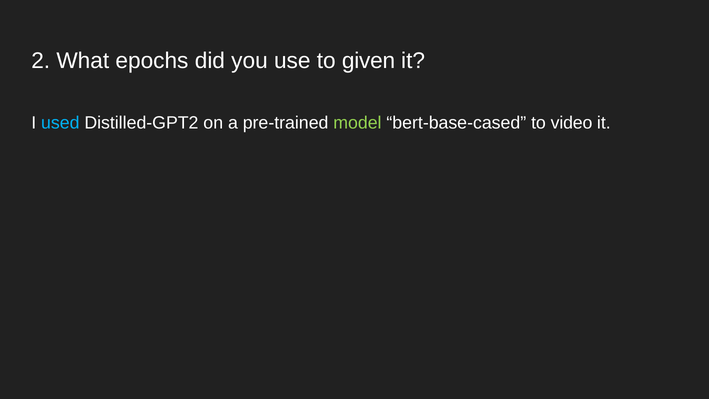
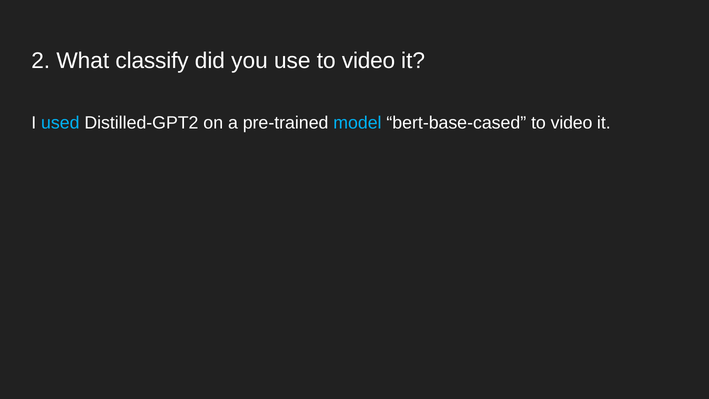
epochs: epochs -> classify (152, 61)
use to given: given -> video (369, 61)
model colour: light green -> light blue (357, 123)
